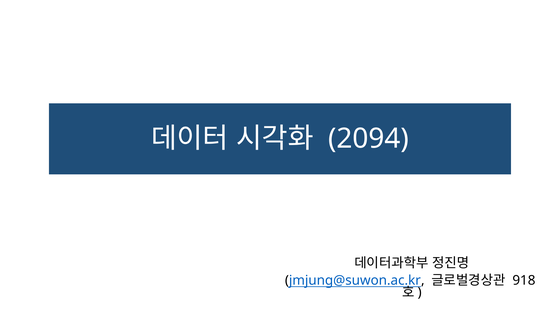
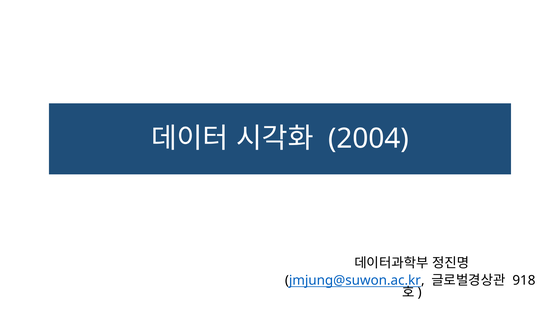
2094: 2094 -> 2004 (368, 139)
